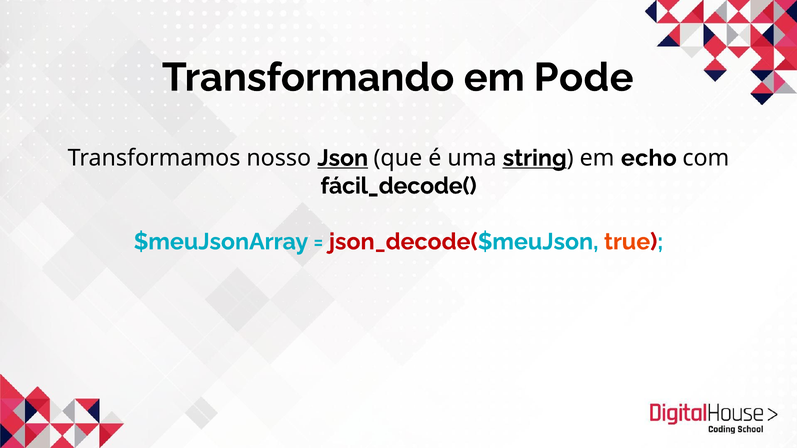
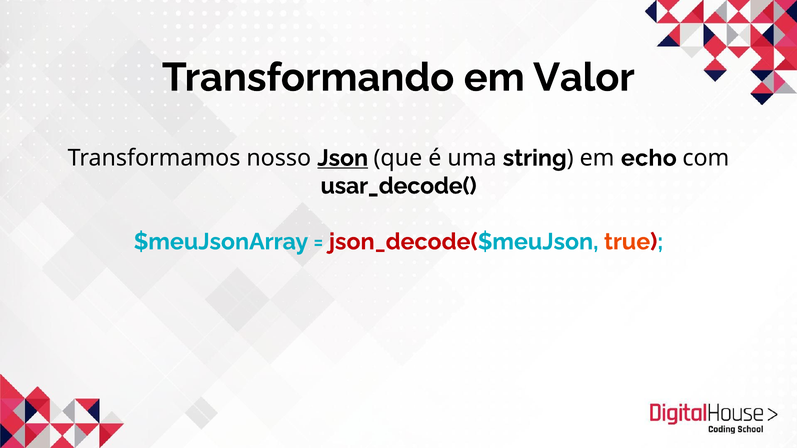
Pode: Pode -> Valor (584, 78)
string underline: present -> none (535, 158)
fácil_decode(: fácil_decode( -> usar_decode( (399, 186)
